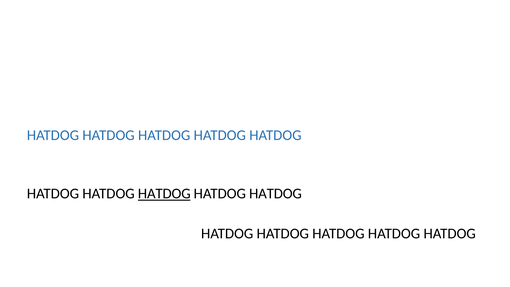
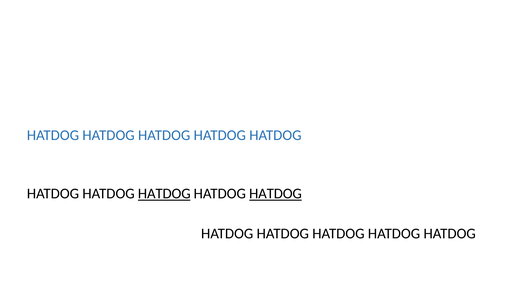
HATDOG underline: none -> present (275, 194)
